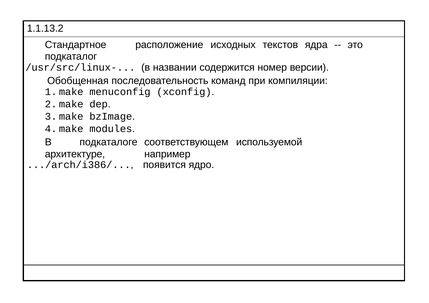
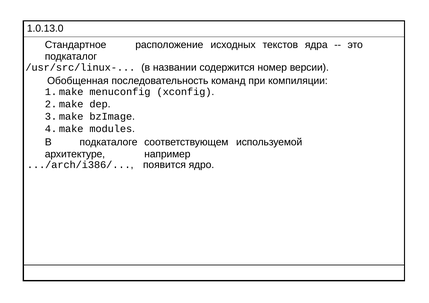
1.1.13.2: 1.1.13.2 -> 1.0.13.0 (45, 28)
